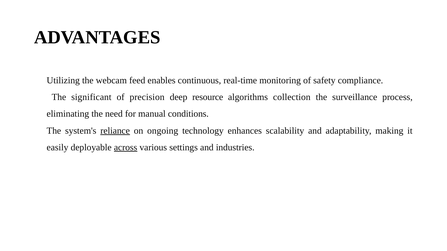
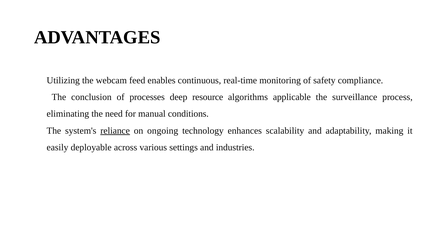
significant: significant -> conclusion (91, 97)
precision: precision -> processes (147, 97)
collection: collection -> applicable (292, 97)
across underline: present -> none (126, 148)
